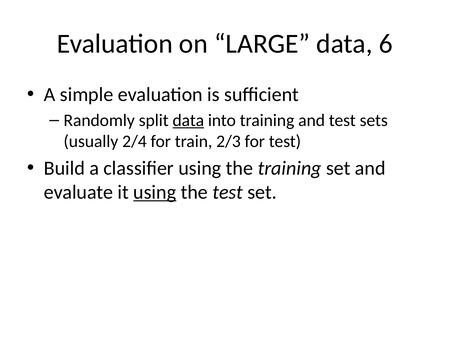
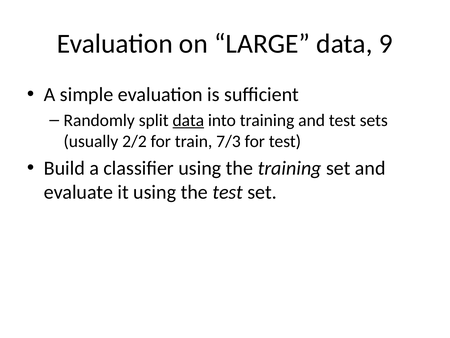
6: 6 -> 9 (386, 44)
2/4: 2/4 -> 2/2 (134, 141)
2/3: 2/3 -> 7/3 (228, 141)
using underline: present -> none (155, 192)
